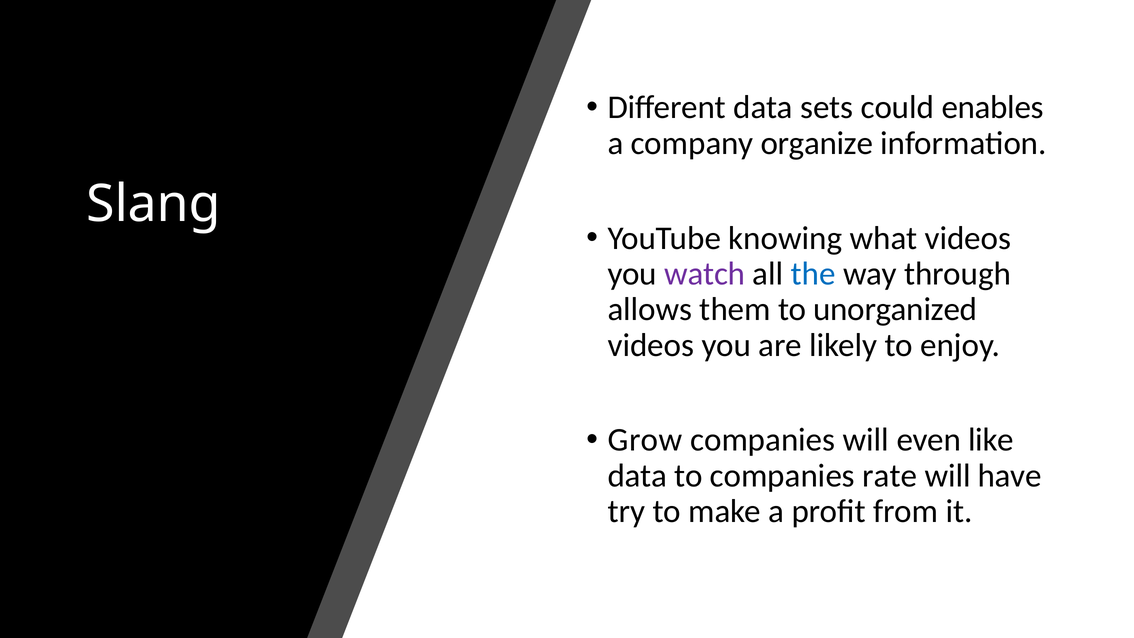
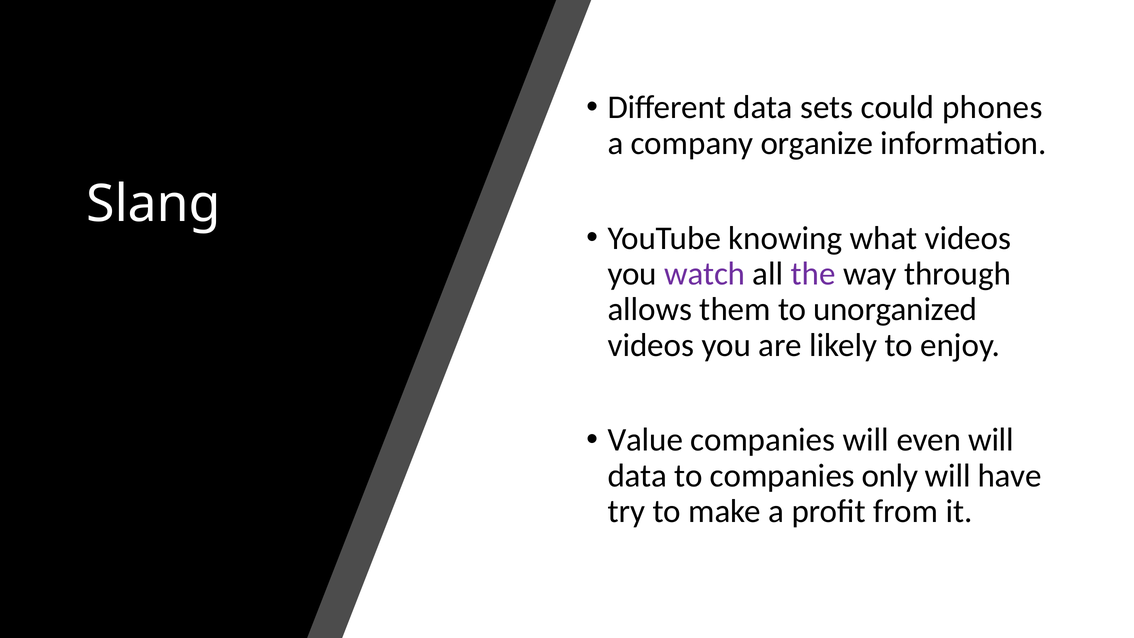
enables: enables -> phones (992, 107)
the colour: blue -> purple (813, 274)
Grow: Grow -> Value (645, 440)
even like: like -> will (991, 440)
rate: rate -> only (890, 476)
